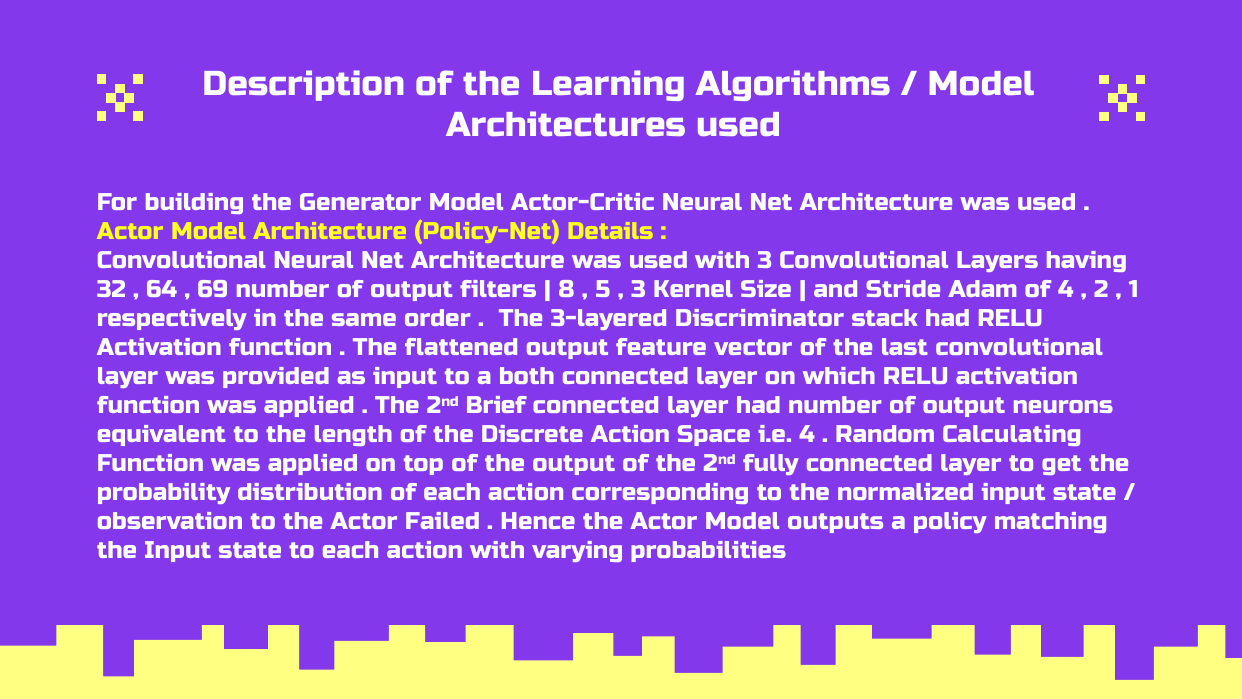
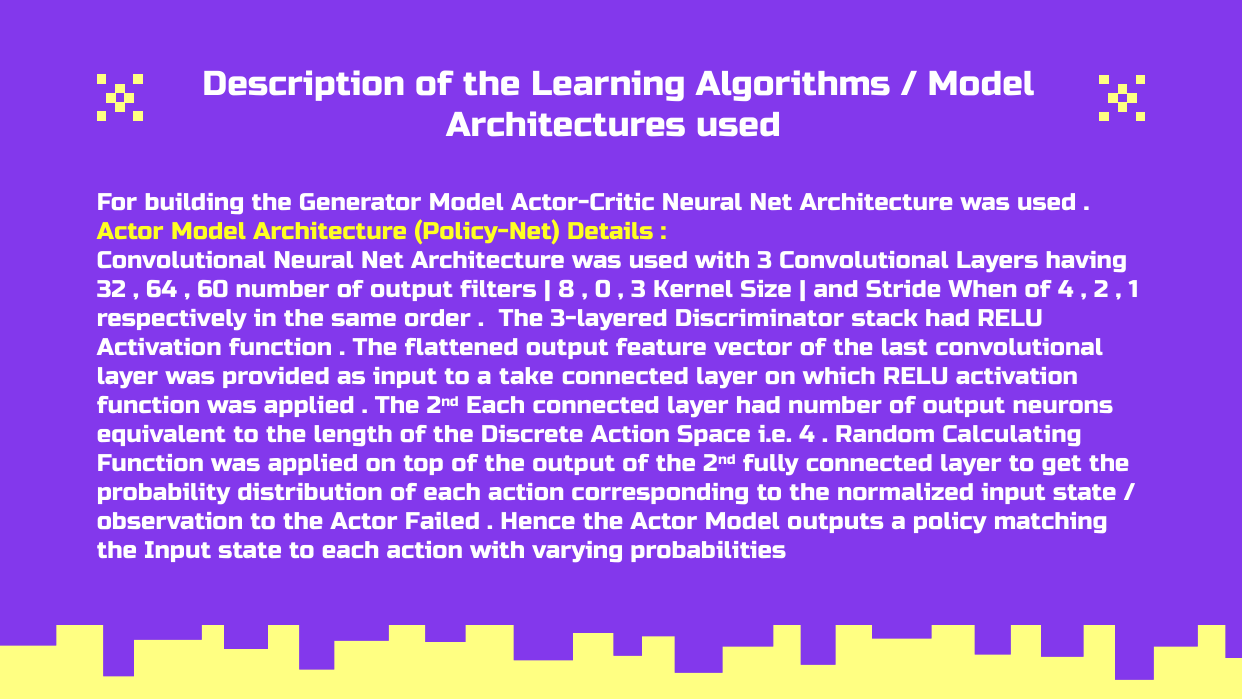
69: 69 -> 60 (213, 289)
5: 5 -> 0 (603, 289)
Adam: Adam -> When (983, 289)
both: both -> take (527, 376)
2nd Brief: Brief -> Each (496, 405)
